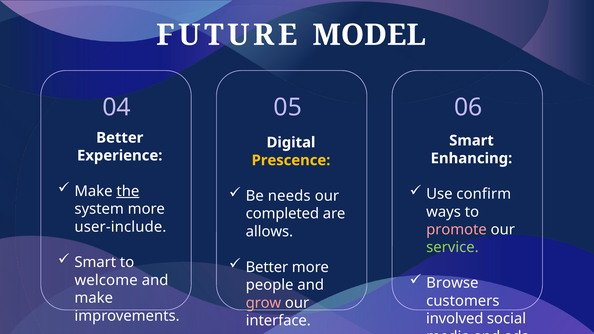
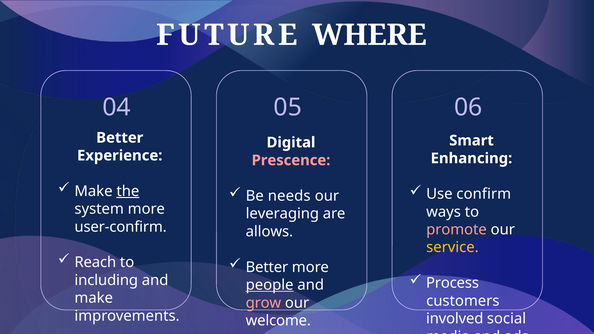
MODEL: MODEL -> WHERE (369, 35)
Prescence colour: yellow -> pink (291, 160)
completed: completed -> leveraging (282, 214)
user-include: user-include -> user-confirm (121, 227)
service colour: light green -> yellow (452, 247)
Smart: Smart -> Reach (95, 263)
Browse: Browse -> Process (452, 283)
welcome: welcome -> including (106, 280)
people underline: none -> present (270, 285)
interface: interface -> welcome (278, 321)
